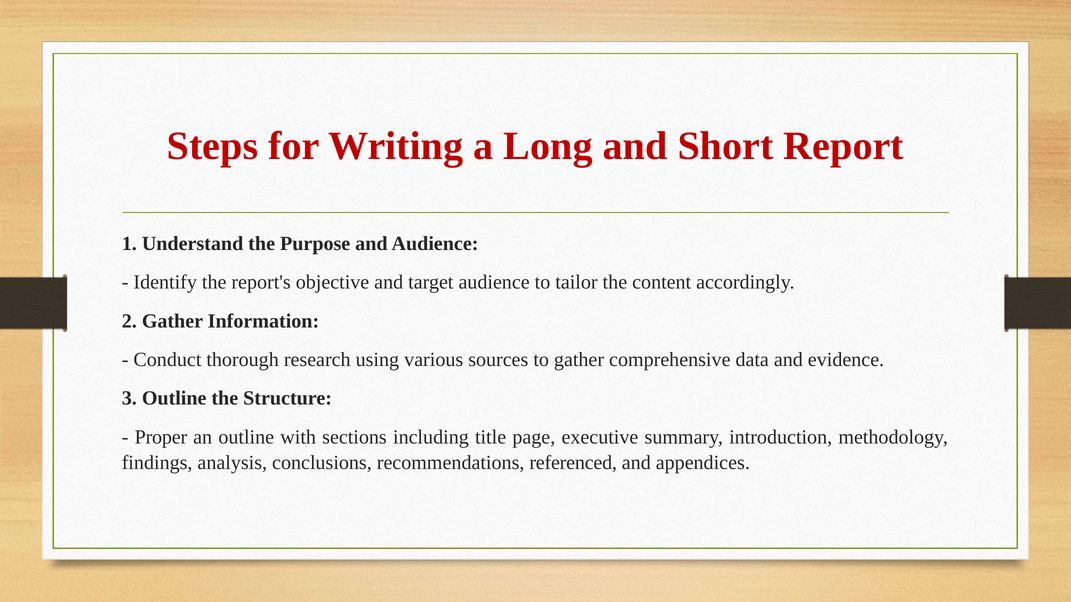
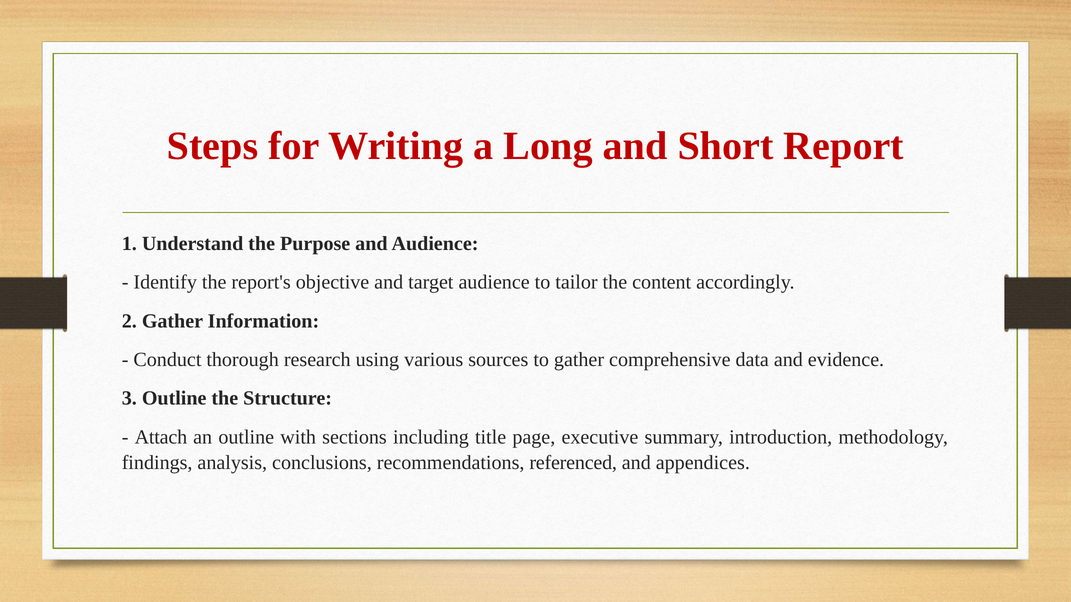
Proper: Proper -> Attach (161, 437)
